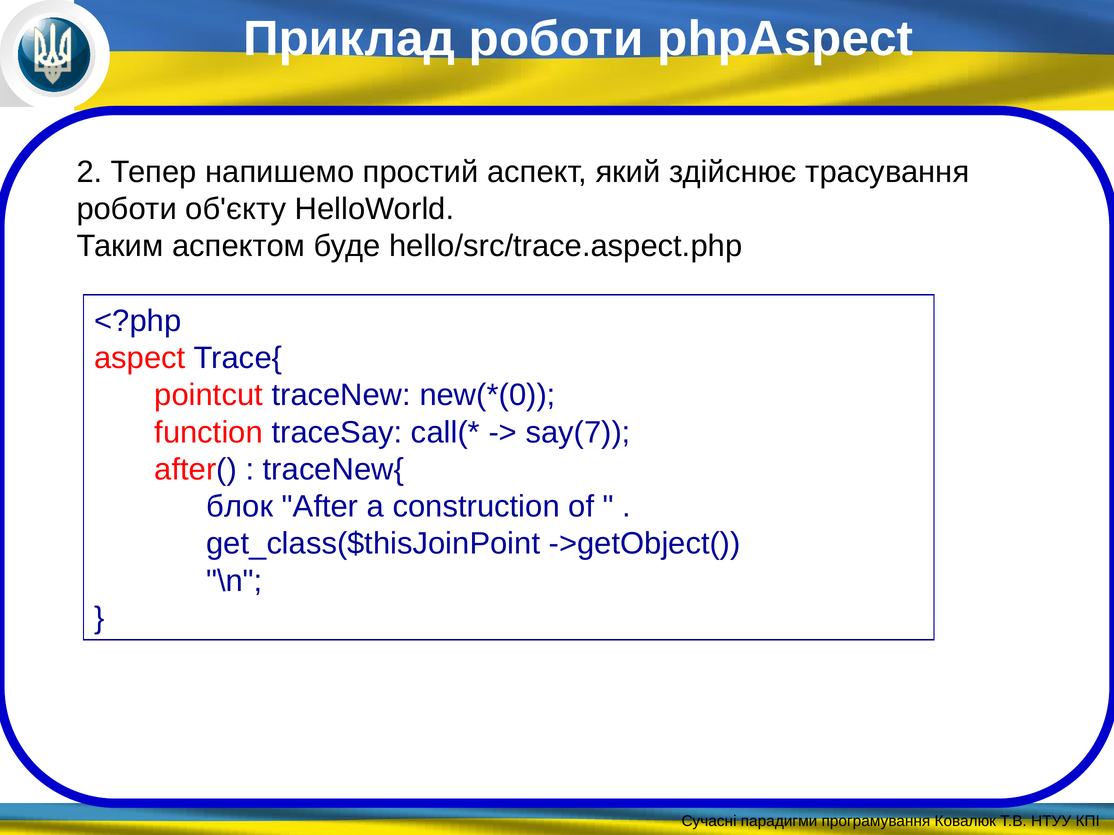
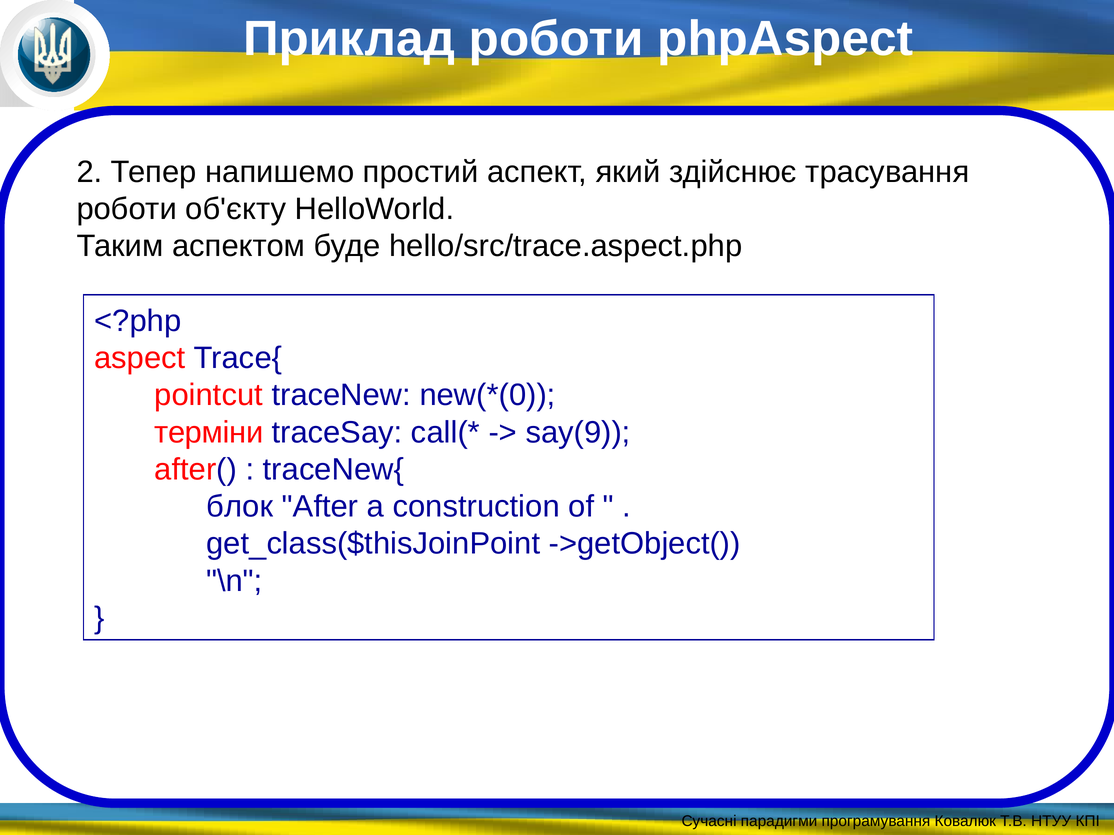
function: function -> терміни (209, 433)
say(7: say(7 -> say(9 (578, 433)
